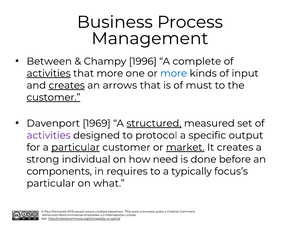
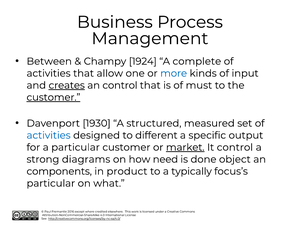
1996: 1996 -> 1924 (143, 61)
activities underline: present -> none (49, 73)
that more: more -> allow (110, 73)
an arrows: arrows -> control (120, 85)
1969: 1969 -> 1930 (97, 123)
structured underline: present -> none (154, 123)
activities colour: purple -> blue (49, 135)
protocol: protocol -> different (156, 135)
particular underline: present -> none (76, 147)
It creates: creates -> control (235, 147)
individual: individual -> diagrams (86, 159)
before: before -> object (235, 159)
requires: requires -> product (127, 171)
